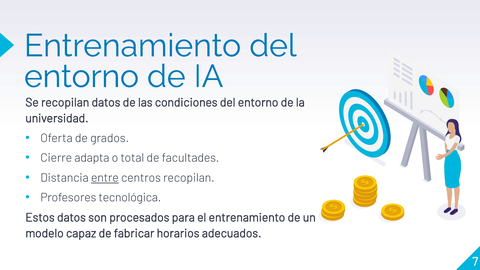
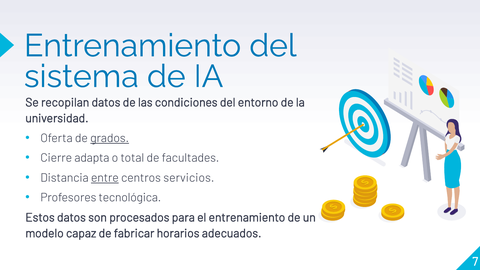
entorno: entorno -> sistema (81, 77)
grados underline: none -> present (110, 138)
centros recopilan: recopilan -> servicios (189, 178)
